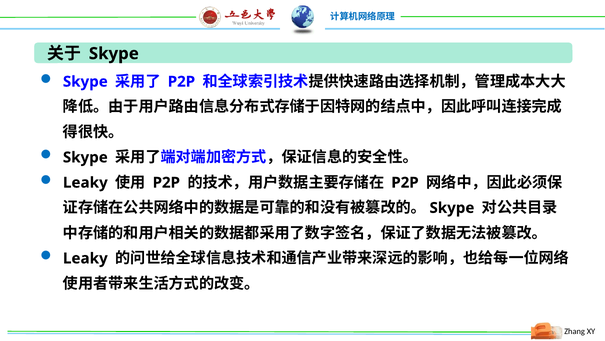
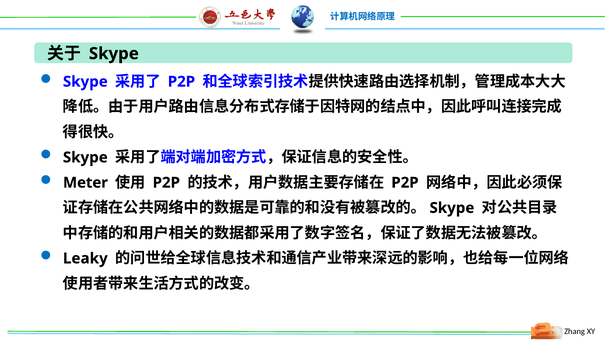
Leaky: Leaky -> Meter (85, 182)
